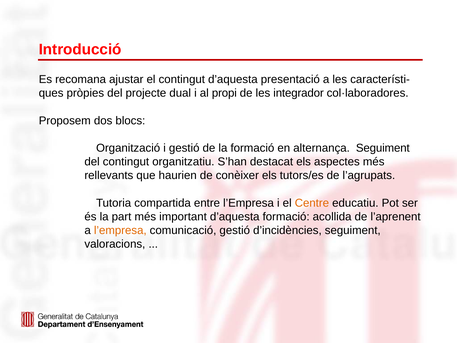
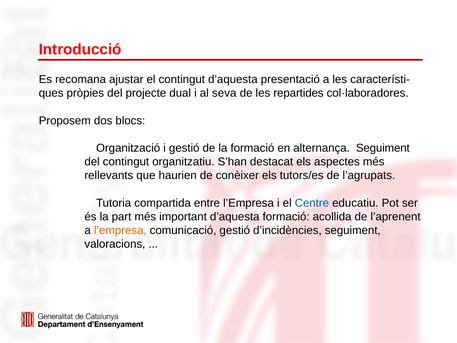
propi: propi -> seva (224, 93)
integrador: integrador -> repartides (299, 93)
Centre colour: orange -> blue (312, 203)
